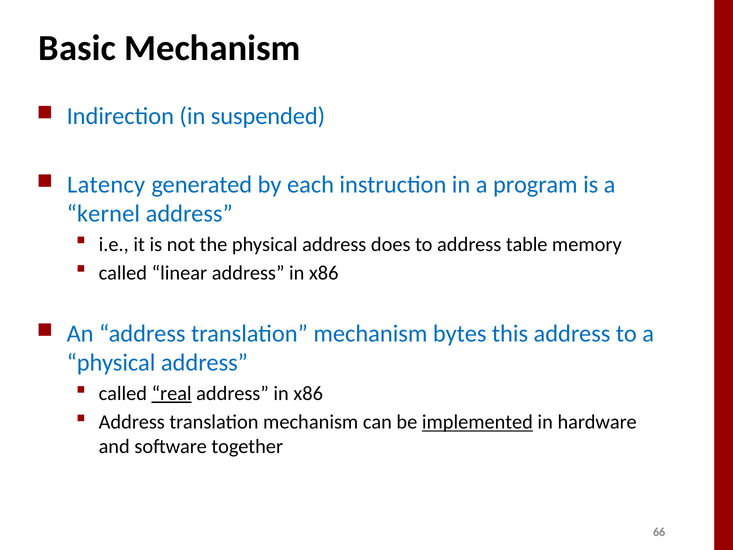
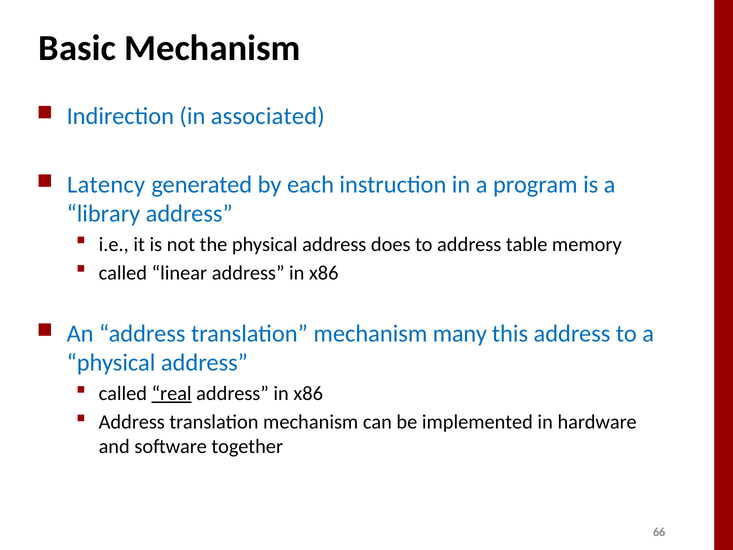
suspended: suspended -> associated (268, 116)
kernel: kernel -> library (103, 214)
bytes: bytes -> many (460, 333)
implemented underline: present -> none (477, 422)
